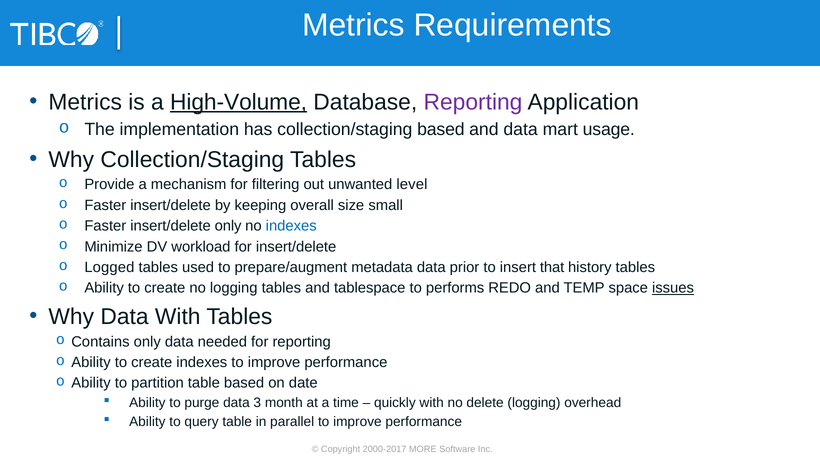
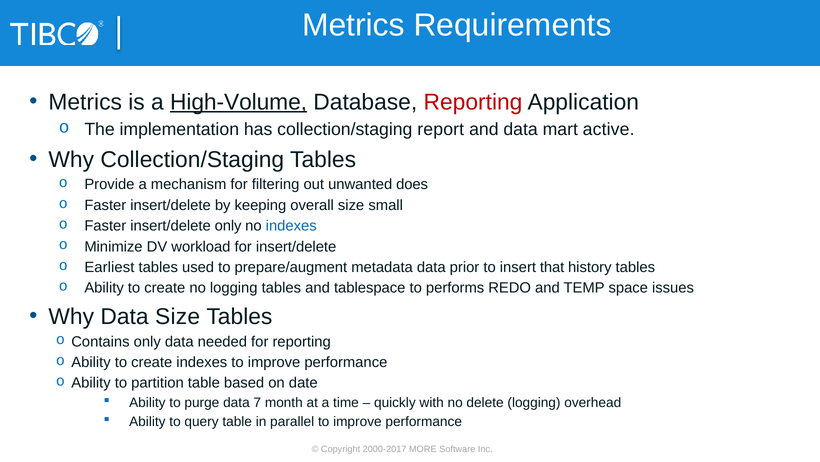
Reporting colour: purple -> red (473, 102)
collection/staging based: based -> report (441, 129)
usage: usage -> active (609, 129)
level: level -> does (412, 184)
Logged: Logged -> Earliest (109, 267)
issues underline: present -> none (673, 288)
Data With: With -> Size (178, 316)
3: 3 -> 7 (257, 402)
